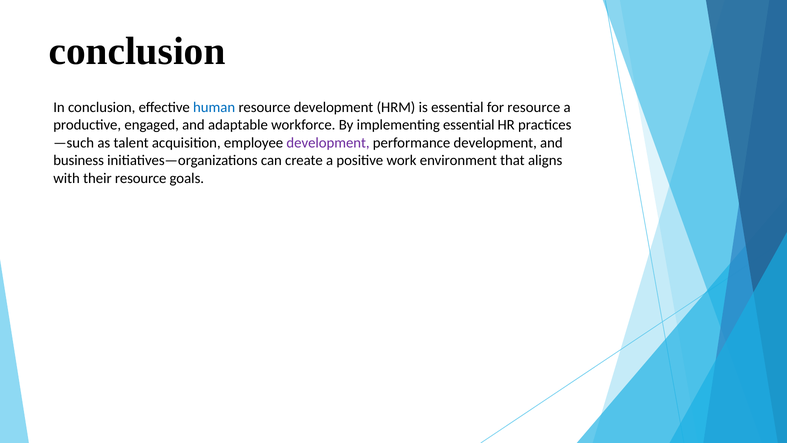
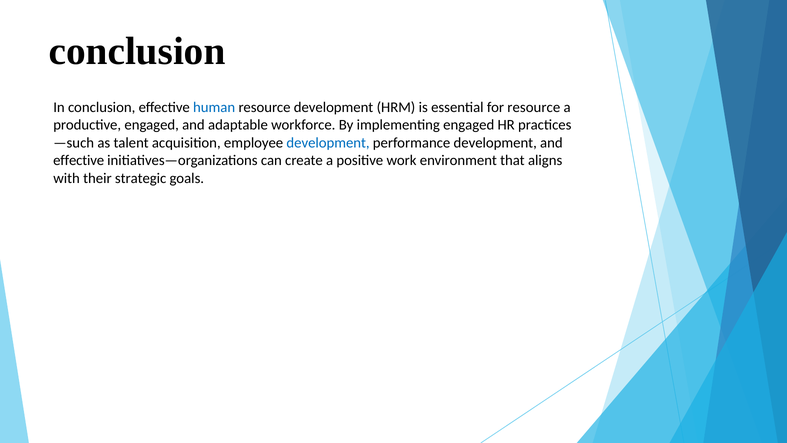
implementing essential: essential -> engaged (469, 125)
development colour: purple -> blue (328, 143)
business: business -> effective (79, 160)
their resource: resource -> strategic (141, 178)
